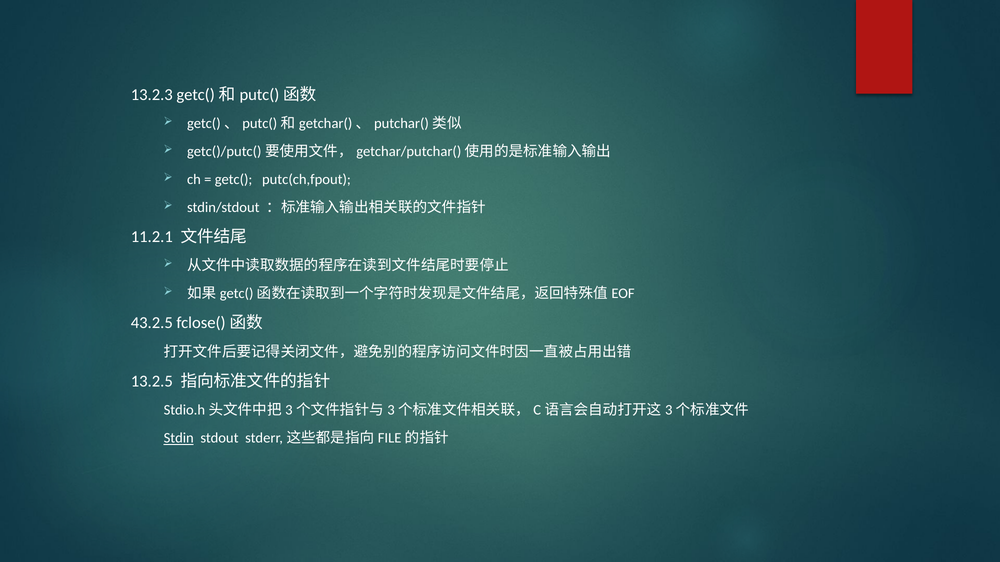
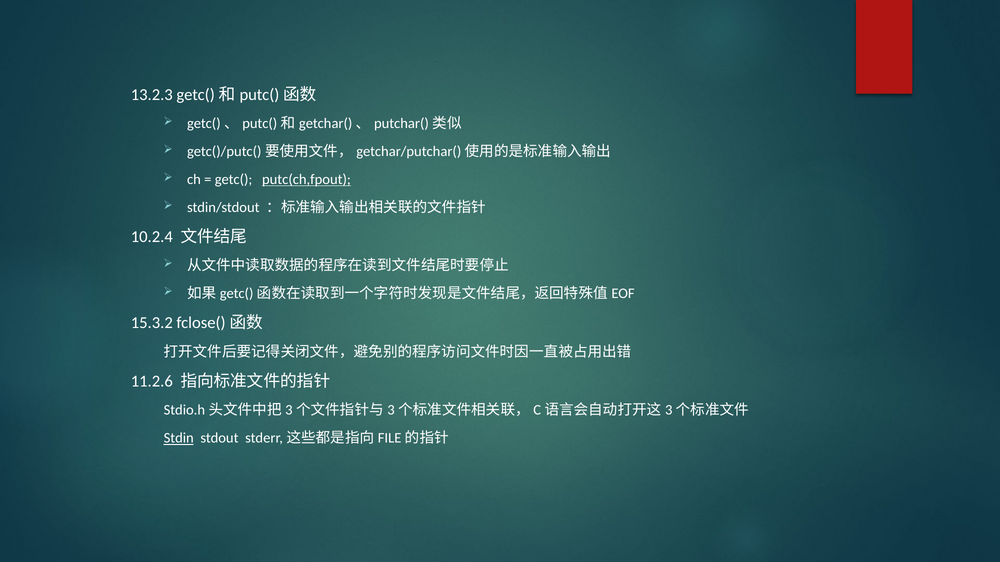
putc(ch,fpout underline: none -> present (306, 180)
11.2.1: 11.2.1 -> 10.2.4 (152, 237)
43.2.5: 43.2.5 -> 15.3.2 (152, 323)
13.2.5: 13.2.5 -> 11.2.6 (152, 381)
